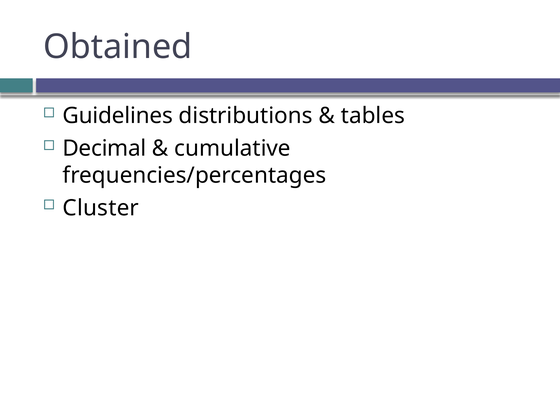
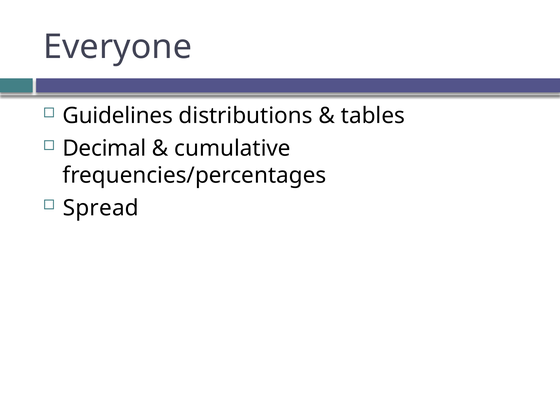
Obtained: Obtained -> Everyone (118, 47)
Cluster: Cluster -> Spread (101, 208)
